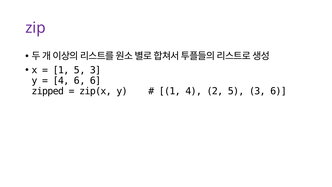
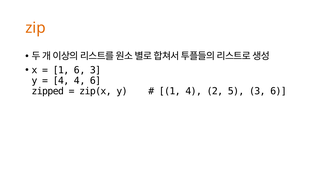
zip colour: purple -> orange (36, 28)
1 5: 5 -> 6 (80, 70)
4 6: 6 -> 4 (80, 81)
